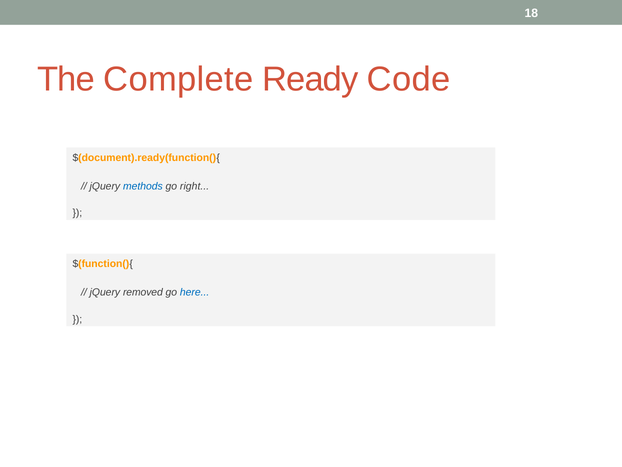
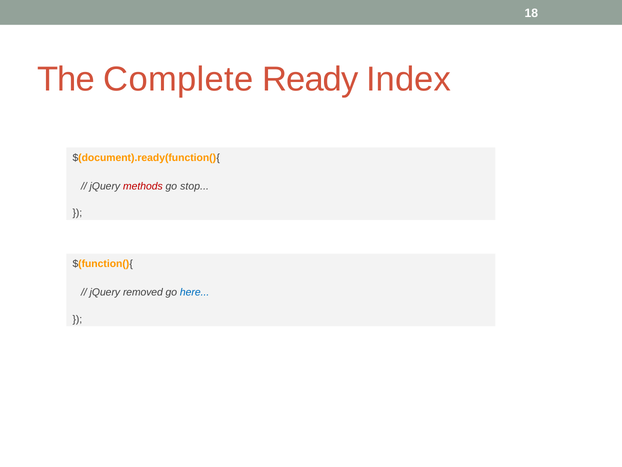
Code: Code -> Index (409, 79)
methods colour: blue -> red (143, 186)
right: right -> stop (195, 186)
